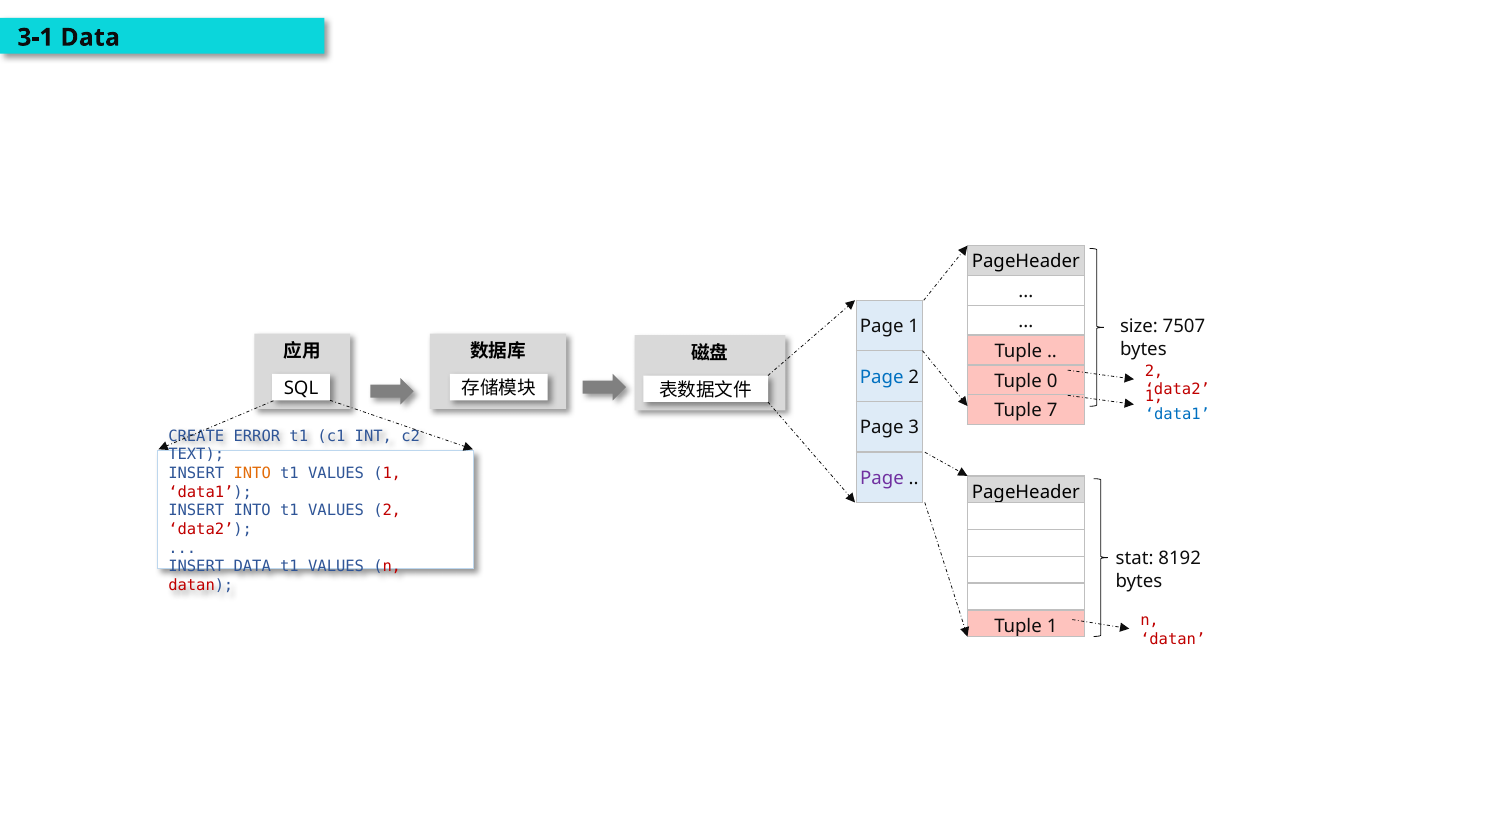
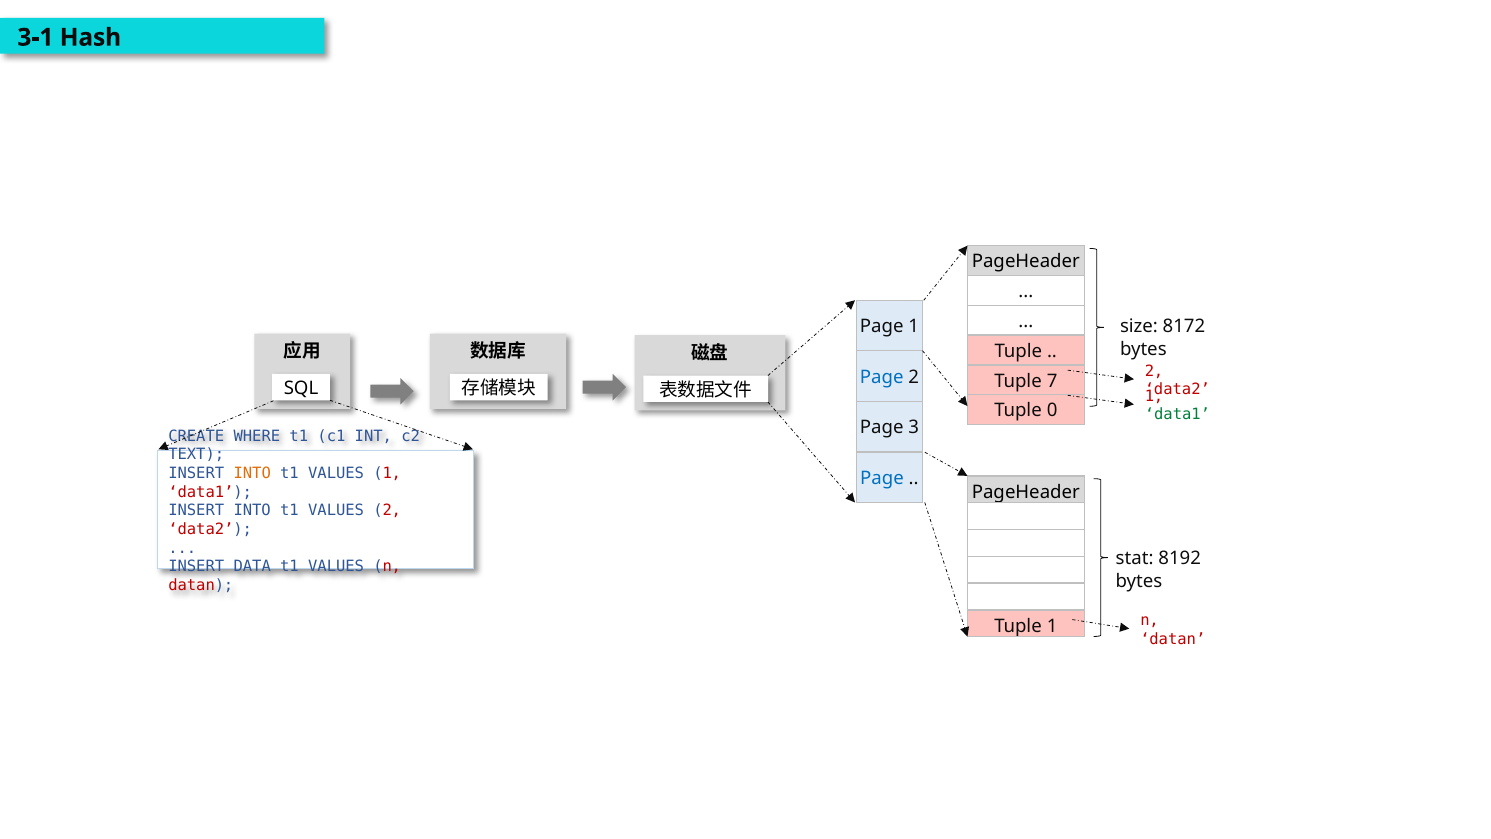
3-1 Data: Data -> Hash (90, 37)
7507: 7507 -> 8172 (1184, 326)
0: 0 -> 7 (1052, 381)
7: 7 -> 0 (1052, 411)
data1 colour: blue -> green (1177, 415)
ERROR: ERROR -> WHERE (257, 436)
Page colour: purple -> blue (882, 478)
